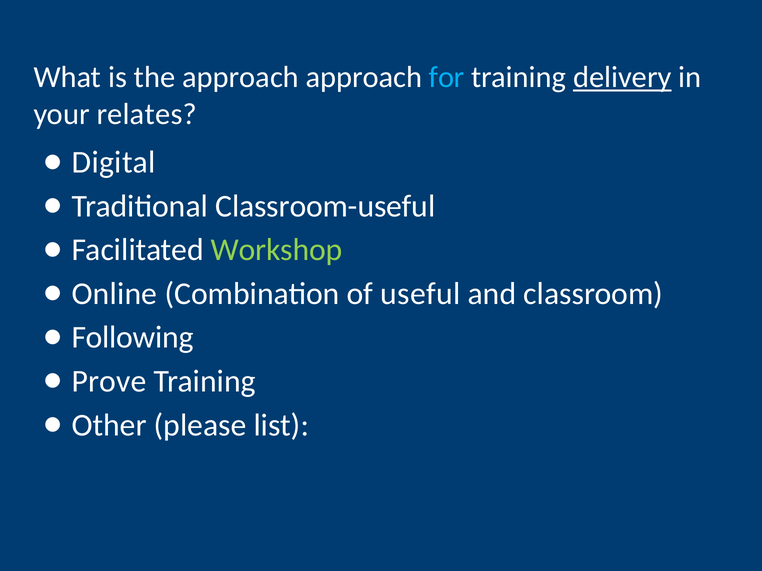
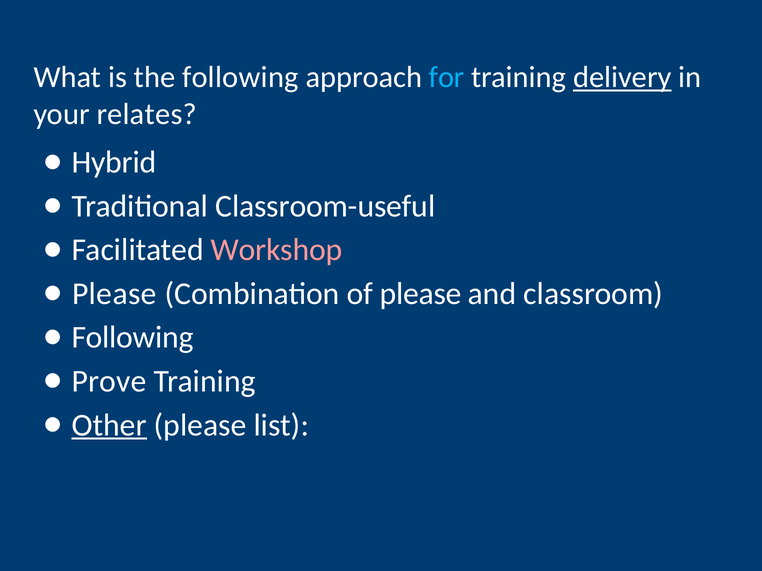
the approach: approach -> following (240, 77)
Digital: Digital -> Hybrid (114, 163)
Workshop colour: light green -> pink (277, 250)
Online: Online -> Please (114, 294)
of useful: useful -> please (421, 294)
Other underline: none -> present (109, 425)
